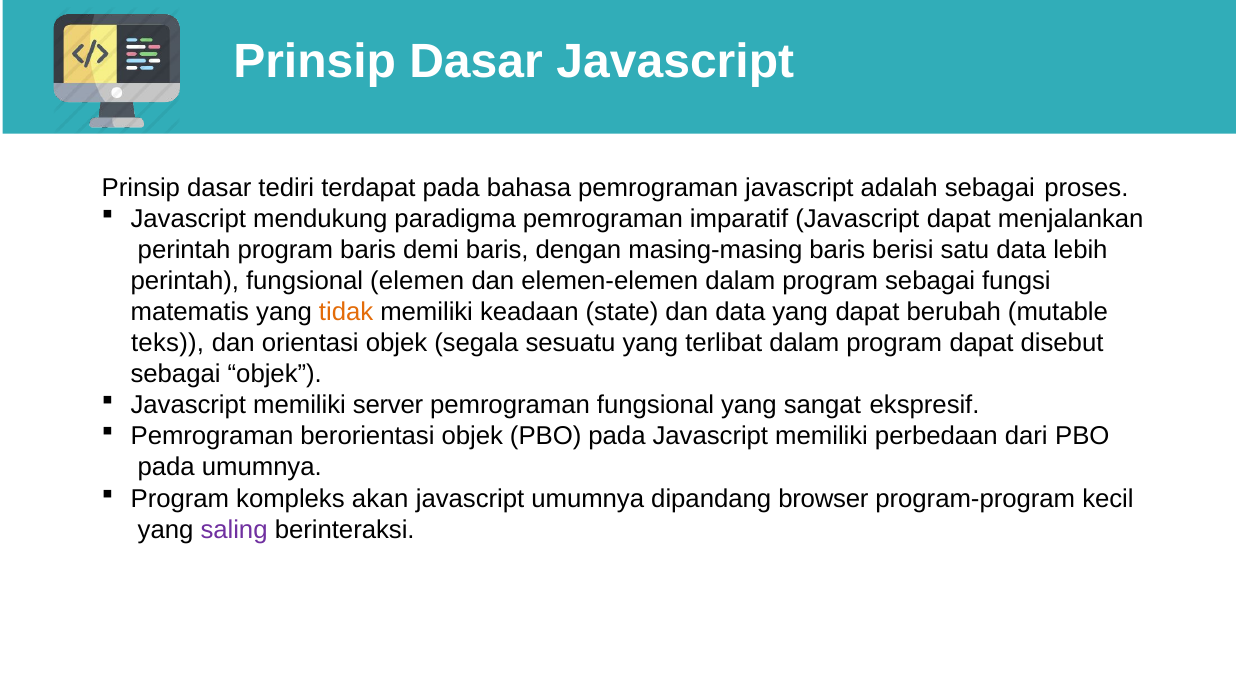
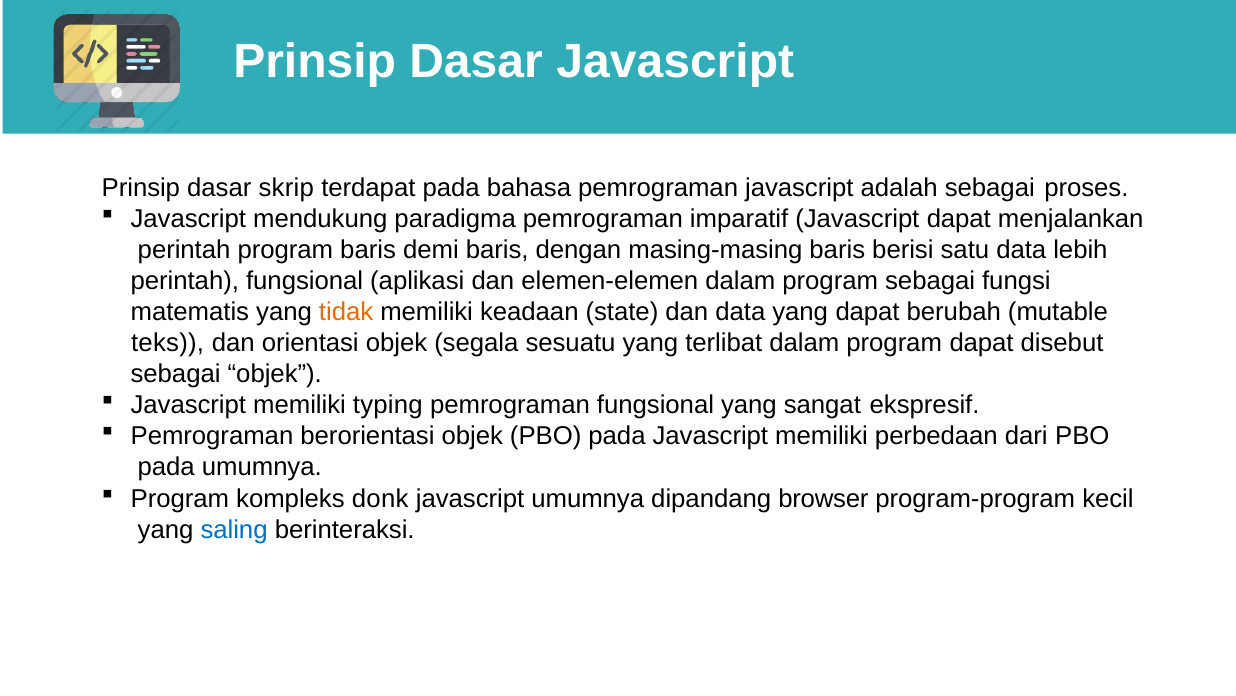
tediri: tediri -> skrip (286, 188)
elemen: elemen -> aplikasi (417, 281)
server: server -> typing (388, 405)
akan: akan -> donk (380, 499)
saling colour: purple -> blue (234, 529)
